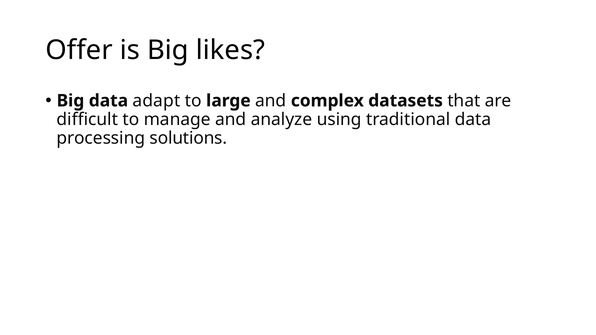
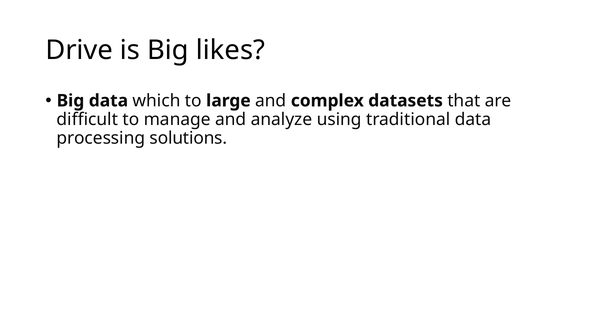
Offer: Offer -> Drive (79, 50)
adapt: adapt -> which (157, 101)
